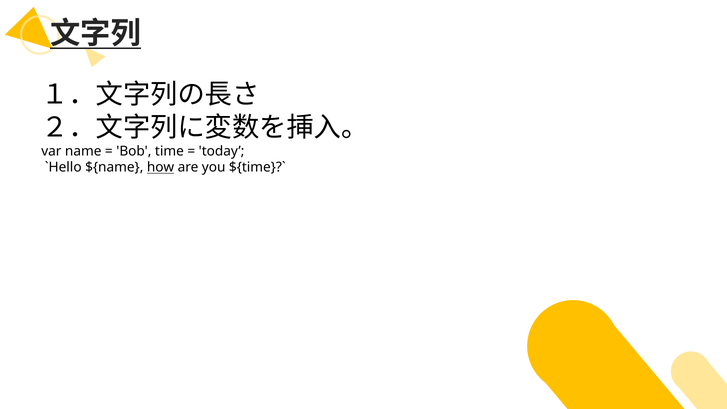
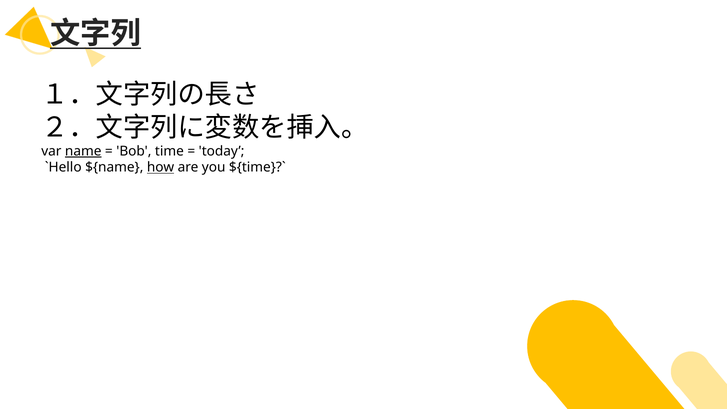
name underline: none -> present (83, 151)
